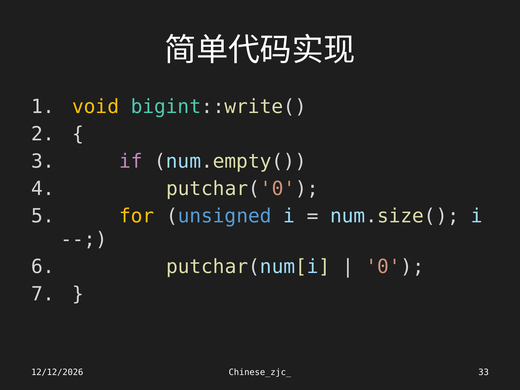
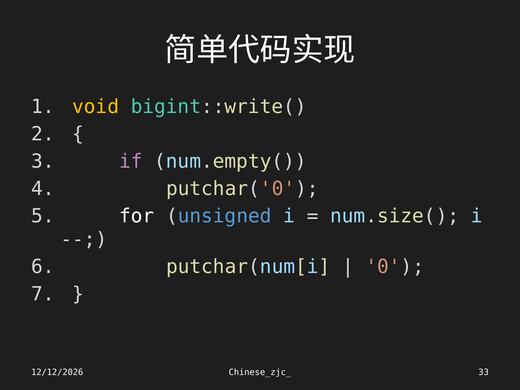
for colour: yellow -> white (137, 216)
